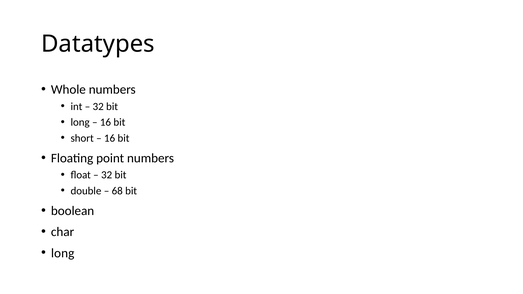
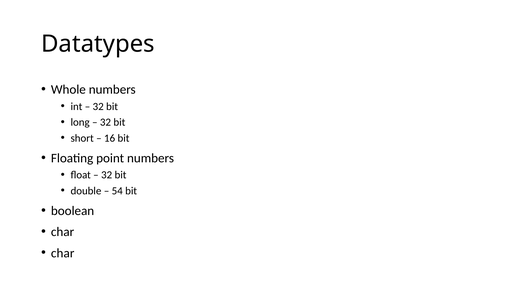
16: 16 -> 32 (105, 122)
68: 68 -> 54 (117, 191)
long: long -> char (63, 253)
